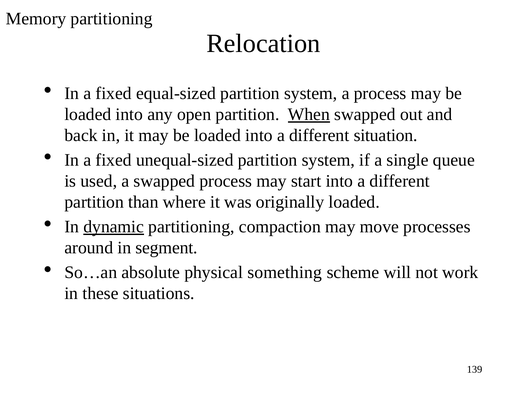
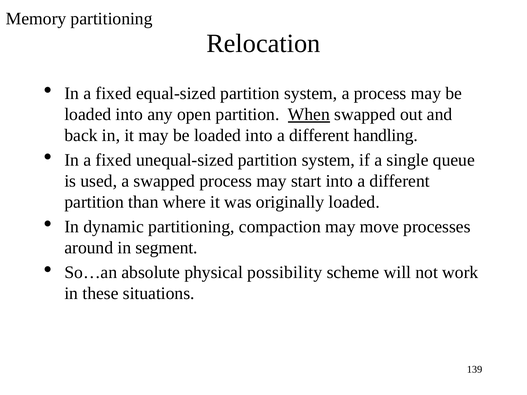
situation: situation -> handling (386, 136)
dynamic underline: present -> none (114, 227)
something: something -> possibility (285, 273)
